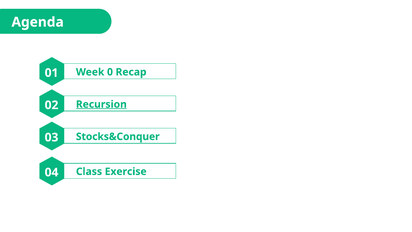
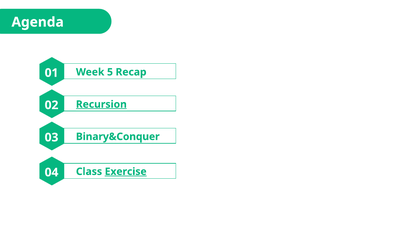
0: 0 -> 5 (110, 72)
Stocks&Conquer: Stocks&Conquer -> Binary&Conquer (118, 136)
Exercise underline: none -> present (126, 171)
